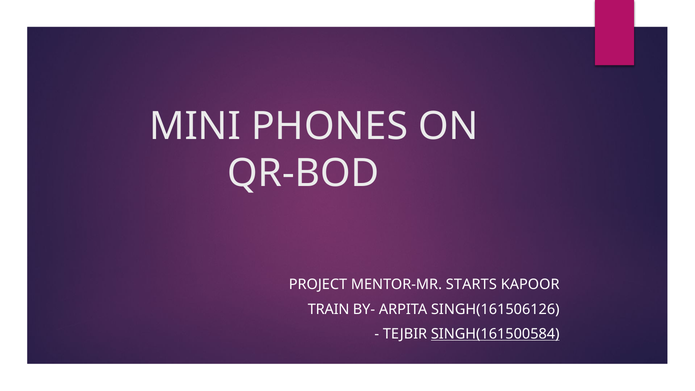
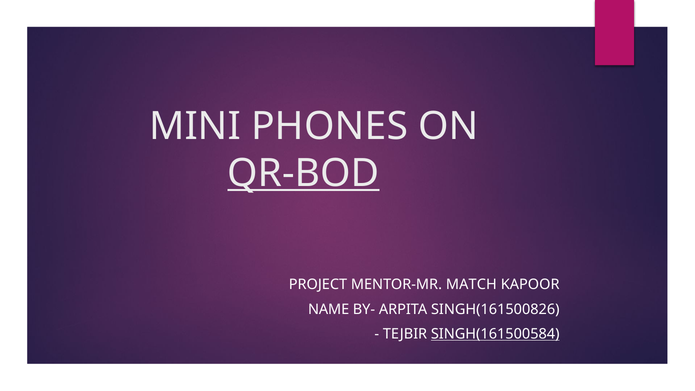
QR-BOD underline: none -> present (303, 173)
STARTS: STARTS -> MATCH (471, 285)
TRAIN: TRAIN -> NAME (329, 309)
SINGH(161506126: SINGH(161506126 -> SINGH(161500826 (495, 309)
